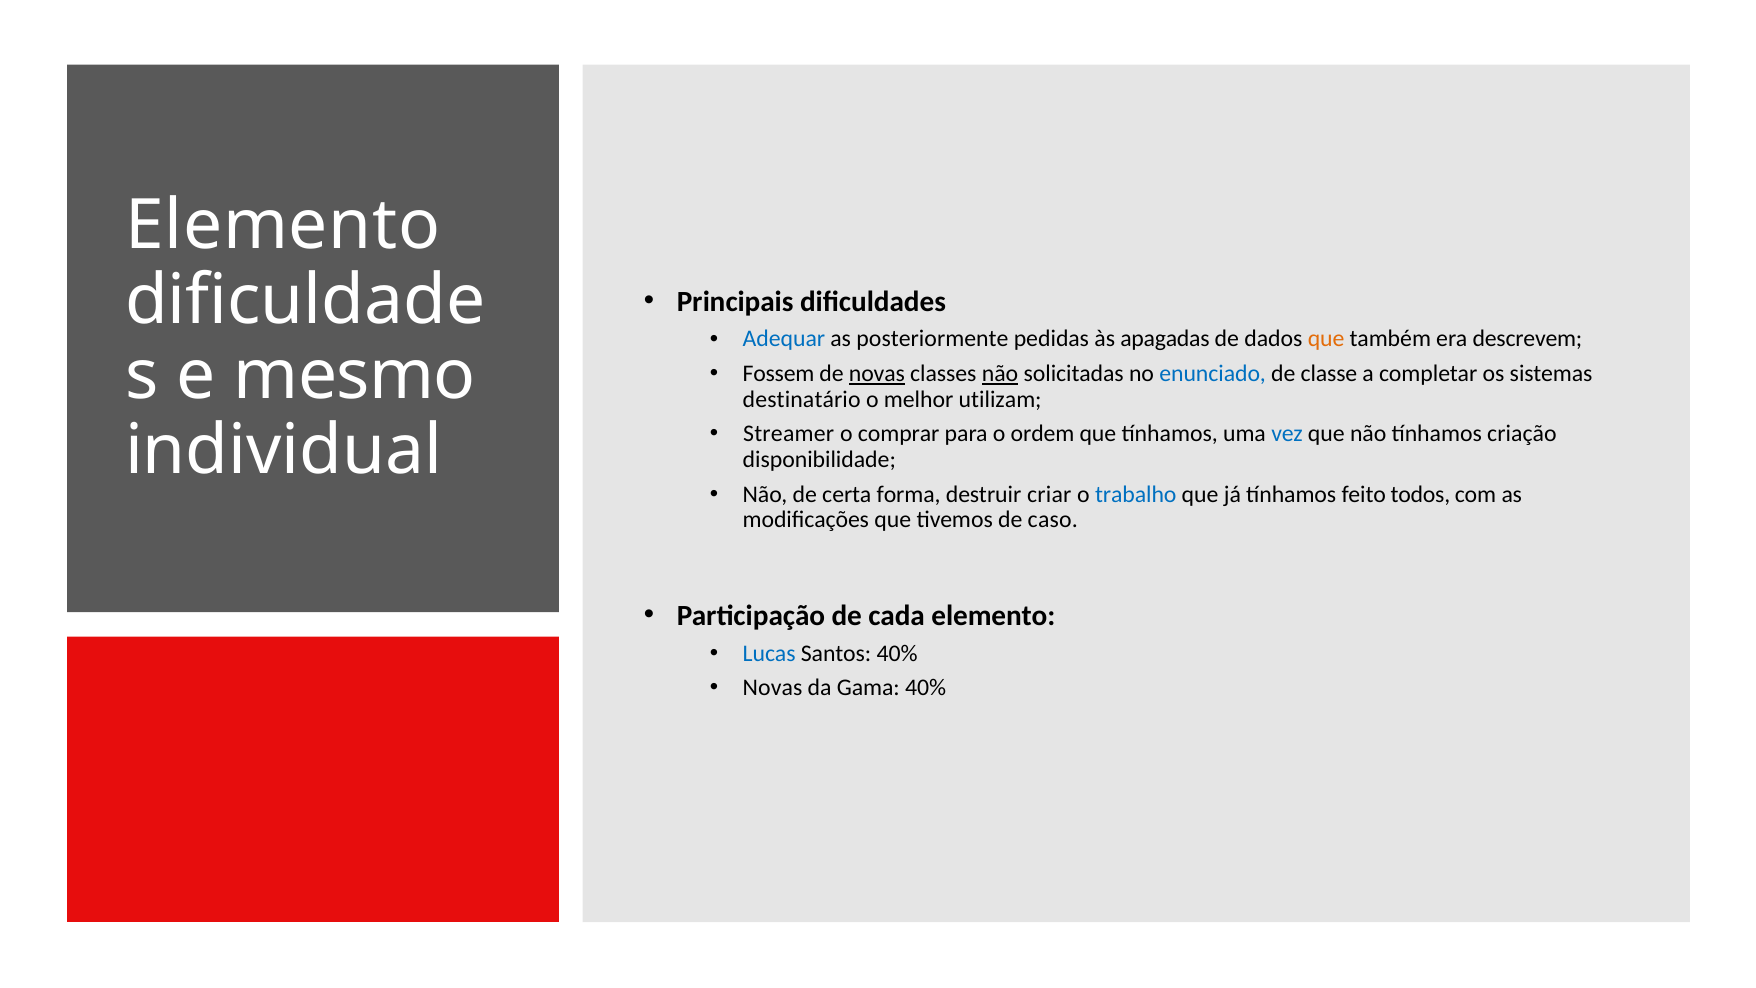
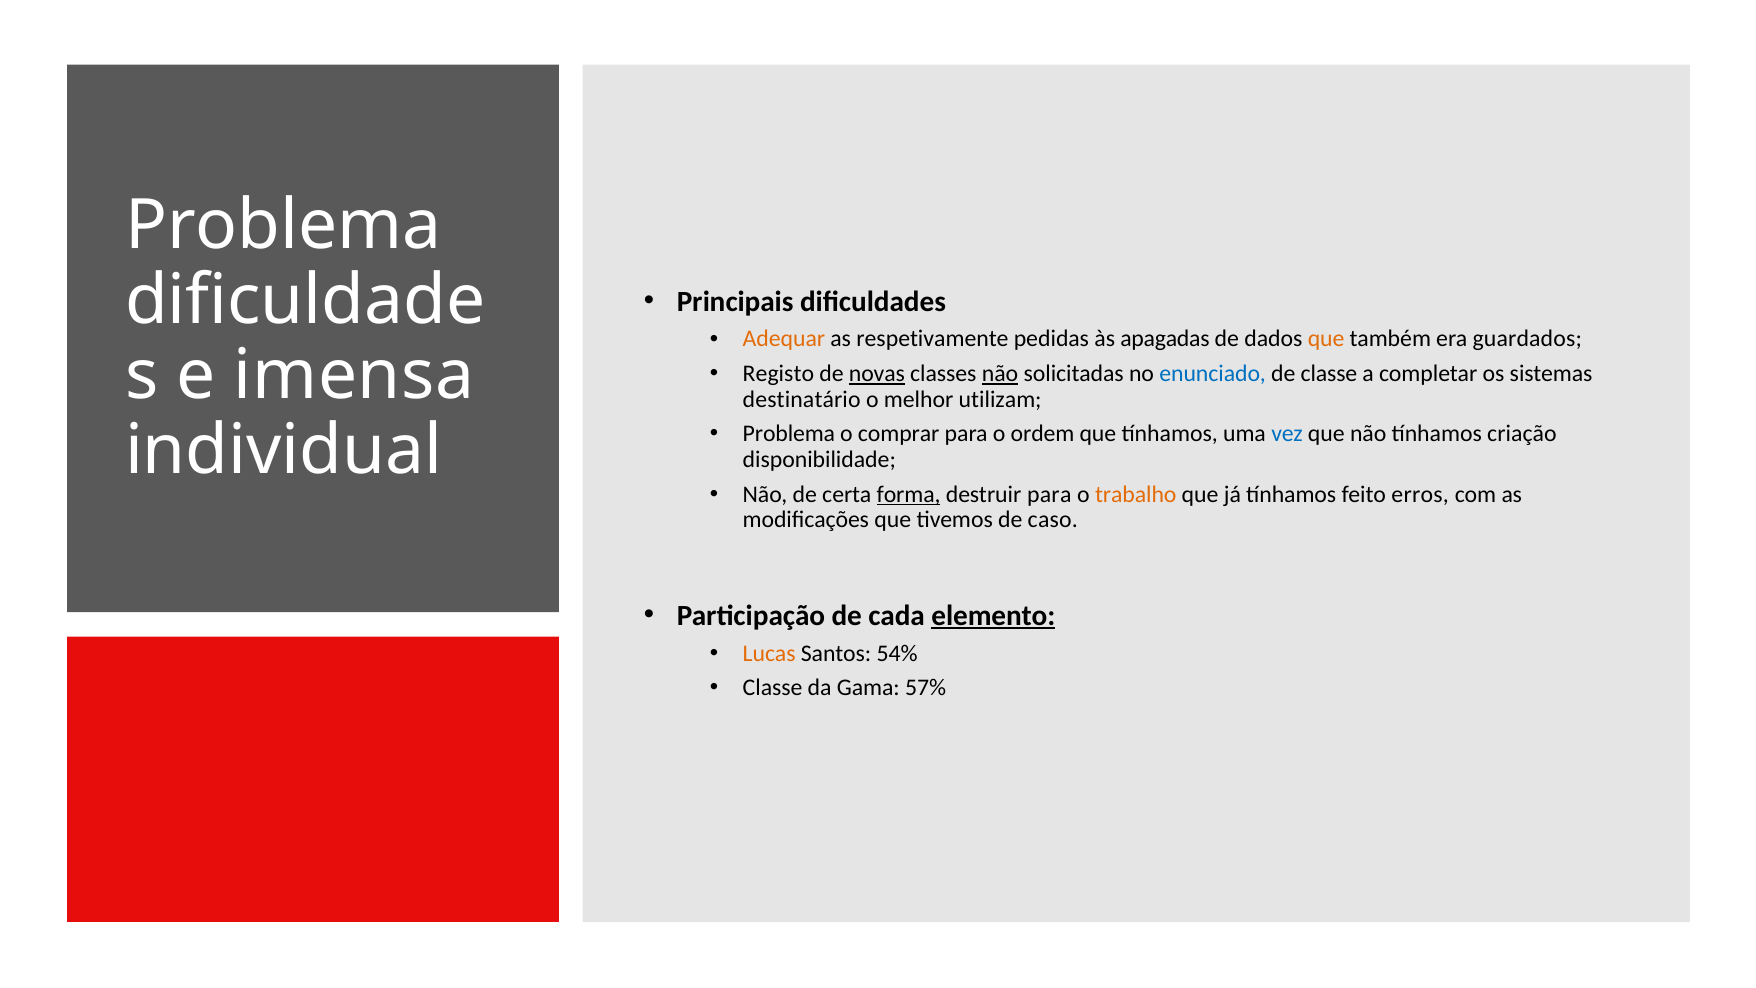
Elemento: Elemento -> Problema (283, 225)
Adequar colour: blue -> orange (784, 339)
posteriormente: posteriormente -> respetivamente (932, 339)
descrevem: descrevem -> guardados (1527, 339)
mesmo: mesmo -> imensa (354, 376)
Fossem: Fossem -> Registo (778, 374)
Streamer: Streamer -> Problema (789, 434)
forma underline: none -> present (909, 494)
destruir criar: criar -> para (1049, 494)
trabalho colour: blue -> orange (1136, 494)
todos: todos -> erros (1420, 494)
elemento underline: none -> present (993, 615)
Lucas colour: blue -> orange (769, 653)
Santos 40%: 40% -> 54% (897, 653)
Novas: Novas -> Classe (773, 688)
Gama 40%: 40% -> 57% (926, 688)
